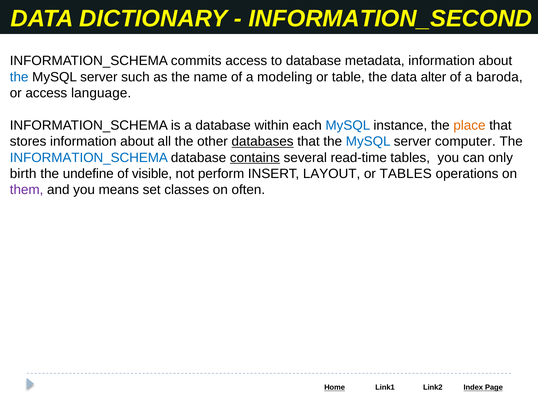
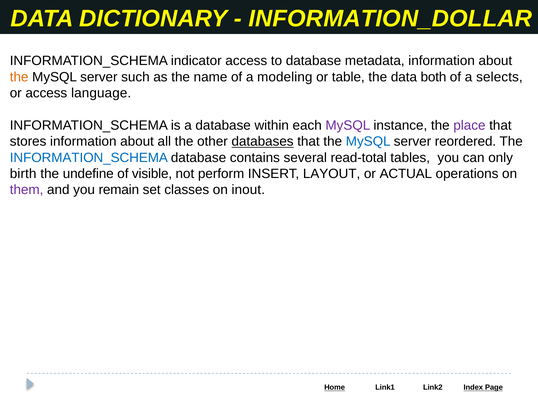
INFORMATION_SECOND: INFORMATION_SECOND -> INFORMATION_DOLLAR (390, 19)
commits: commits -> indicator (196, 61)
the colour: blue -> orange (19, 77)
alter: alter -> both (433, 77)
baroda: baroda -> selects (499, 77)
MySQL colour: blue -> purple (348, 126)
place colour: orange -> purple (469, 126)
computer: computer -> reordered (465, 142)
contains underline: present -> none (255, 158)
read-time: read-time -> read-total (359, 158)
or TABLES: TABLES -> ACTUAL (406, 174)
means: means -> remain (119, 190)
often: often -> inout (248, 190)
